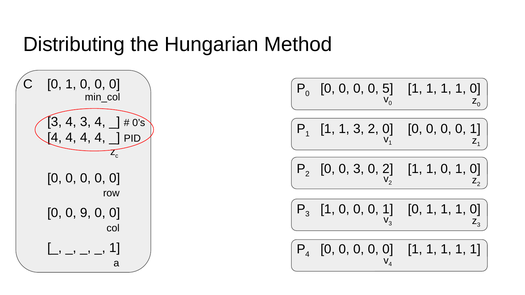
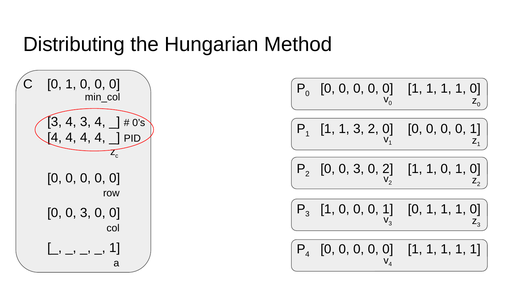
5: 5 -> 0 (388, 89)
9: 9 -> 3 (85, 213)
